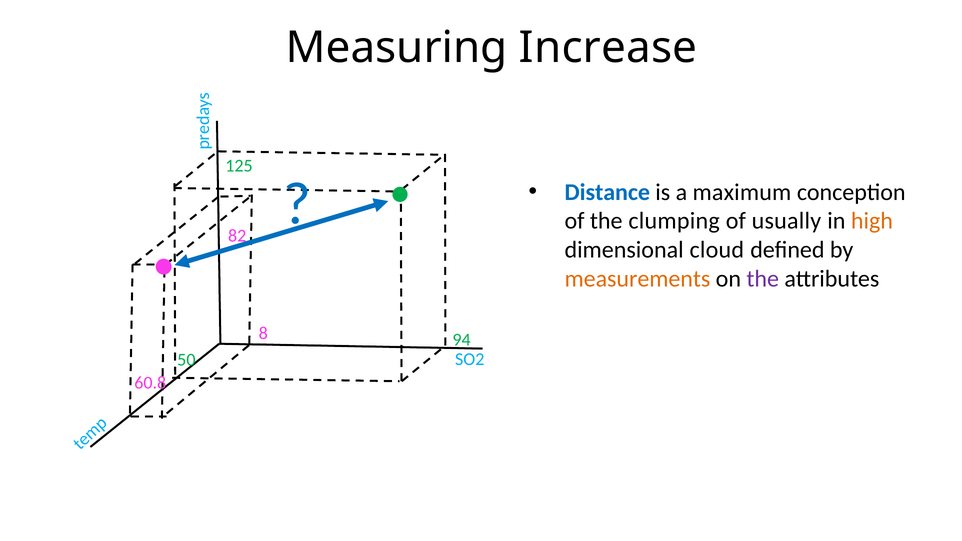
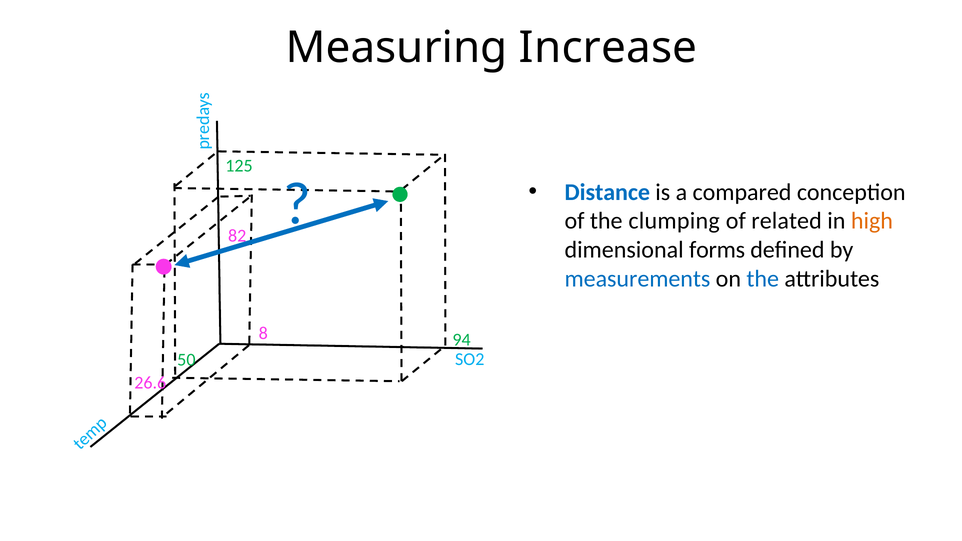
maximum: maximum -> compared (742, 192)
usually: usually -> related (787, 221)
cloud: cloud -> forms (717, 250)
measurements colour: orange -> blue (637, 279)
the colour: purple -> blue (763, 279)
60.8: 60.8 -> 26.6 (150, 383)
